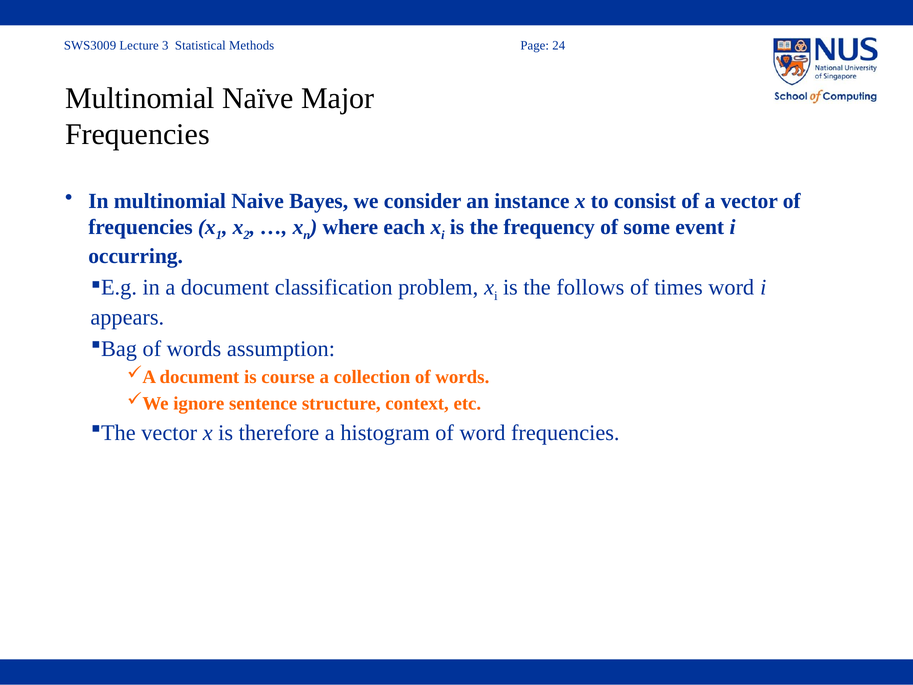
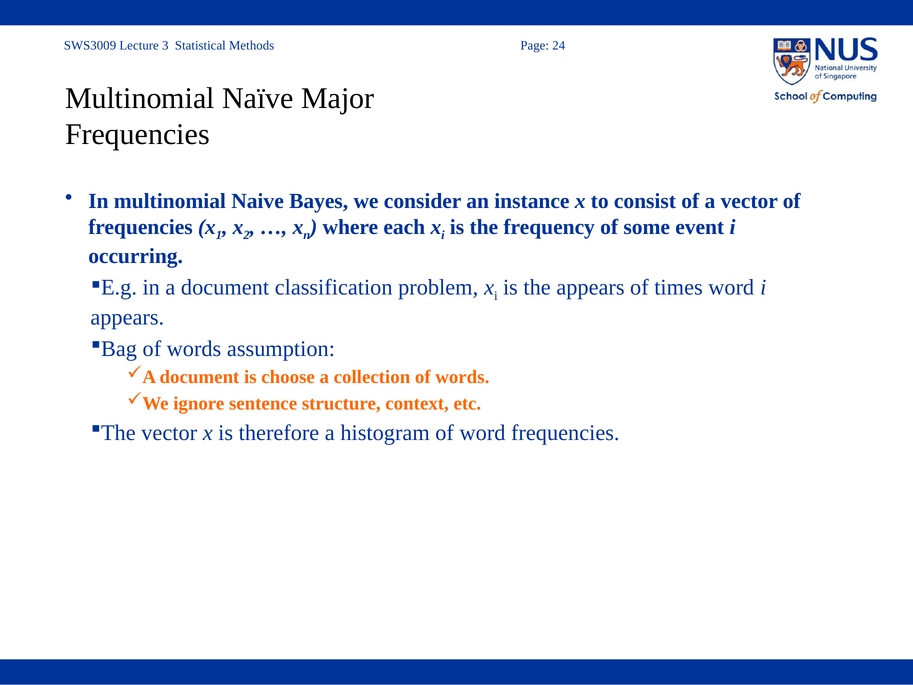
the follows: follows -> appears (590, 287)
course: course -> choose (288, 377)
